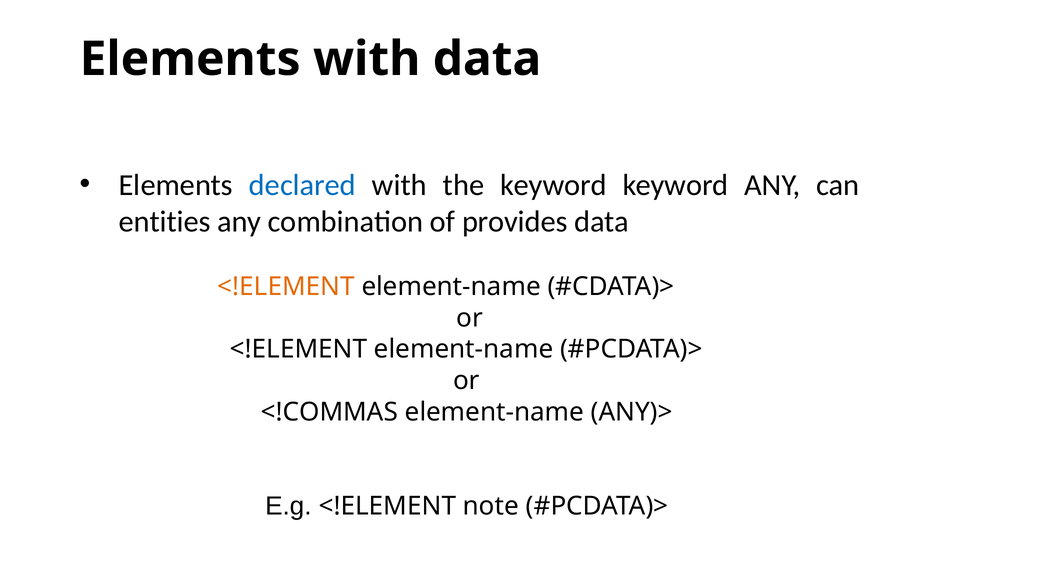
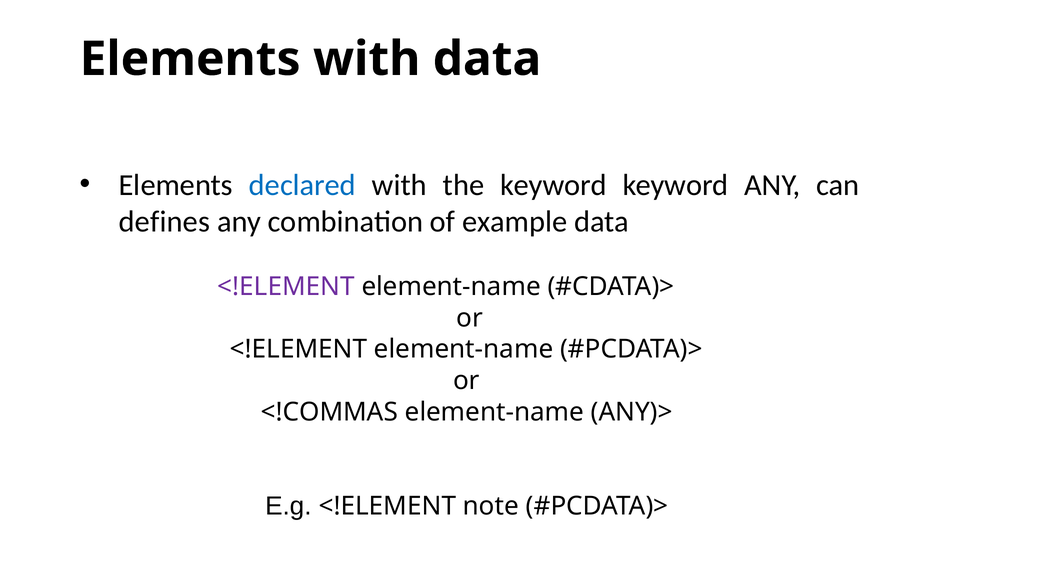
entities: entities -> defines (164, 221)
provides: provides -> example (515, 221)
<!ELEMENT colour: orange -> purple (286, 287)
